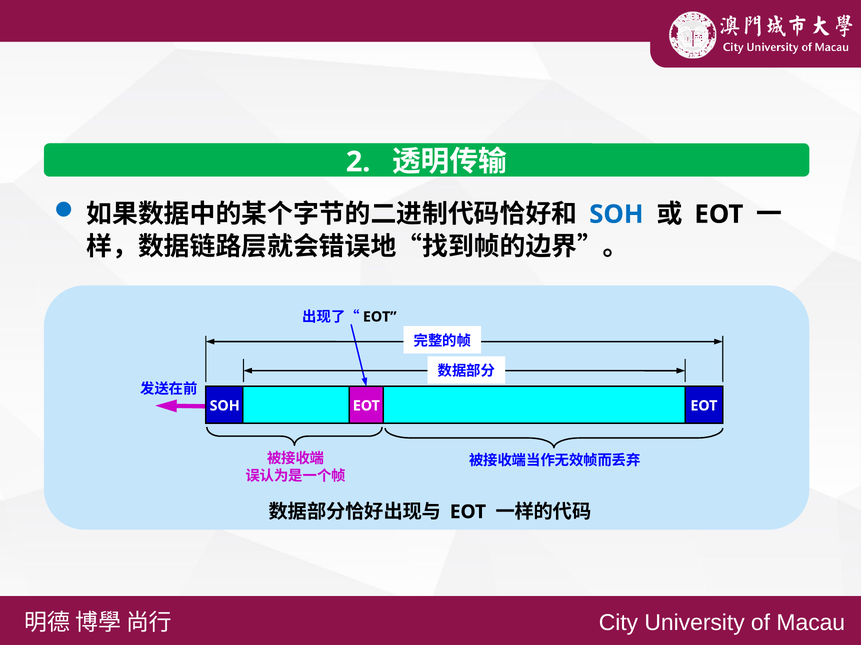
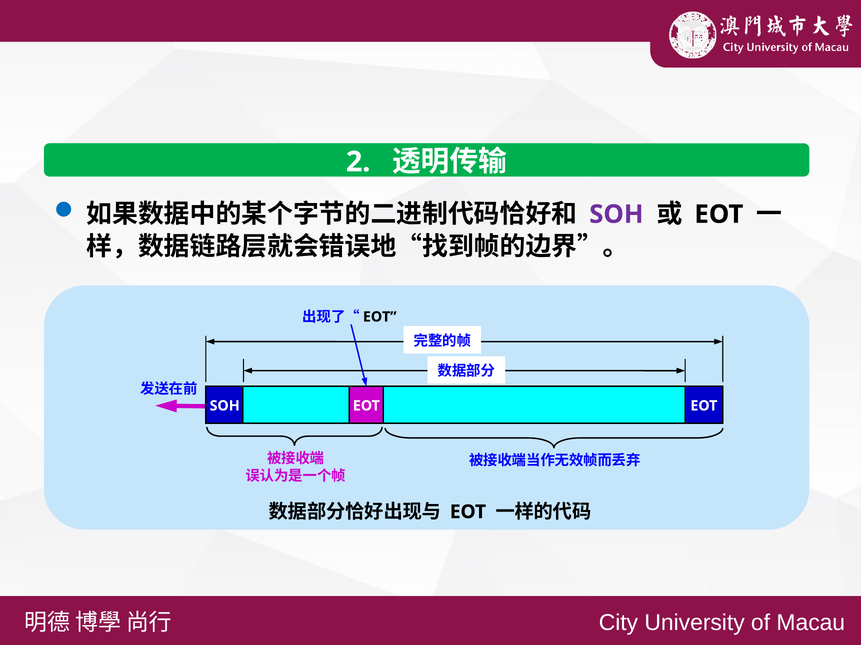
SOH colour: blue -> purple (616, 215)
